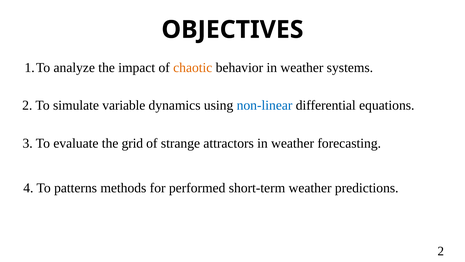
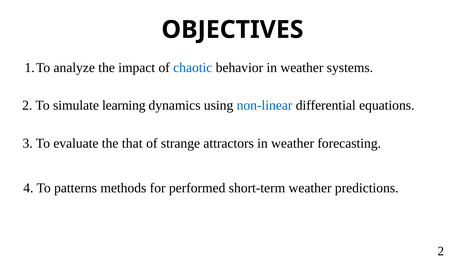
chaotic colour: orange -> blue (193, 67)
variable: variable -> learning (124, 105)
grid: grid -> that (132, 143)
